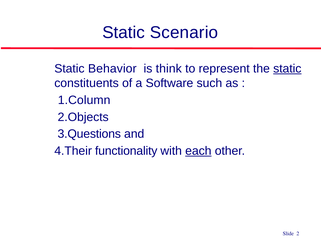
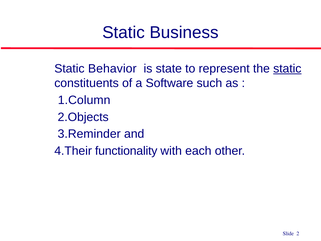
Scenario: Scenario -> Business (184, 32)
think: think -> state (169, 69)
3.Questions: 3.Questions -> 3.Reminder (89, 134)
each underline: present -> none (198, 151)
